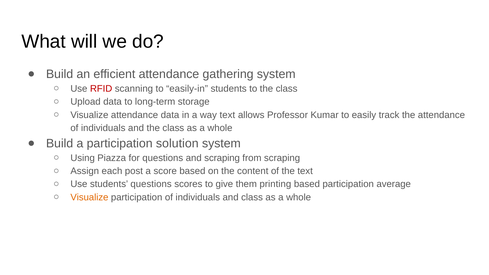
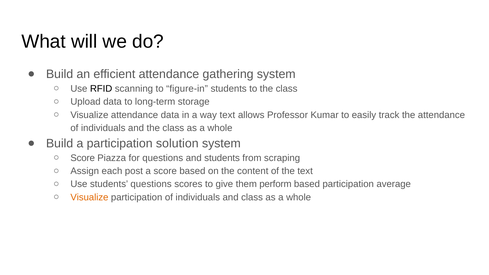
RFID colour: red -> black (101, 89)
easily-in: easily-in -> figure-in (187, 89)
Using: Using -> Score (83, 158)
and scraping: scraping -> students (222, 158)
printing: printing -> perform (275, 184)
